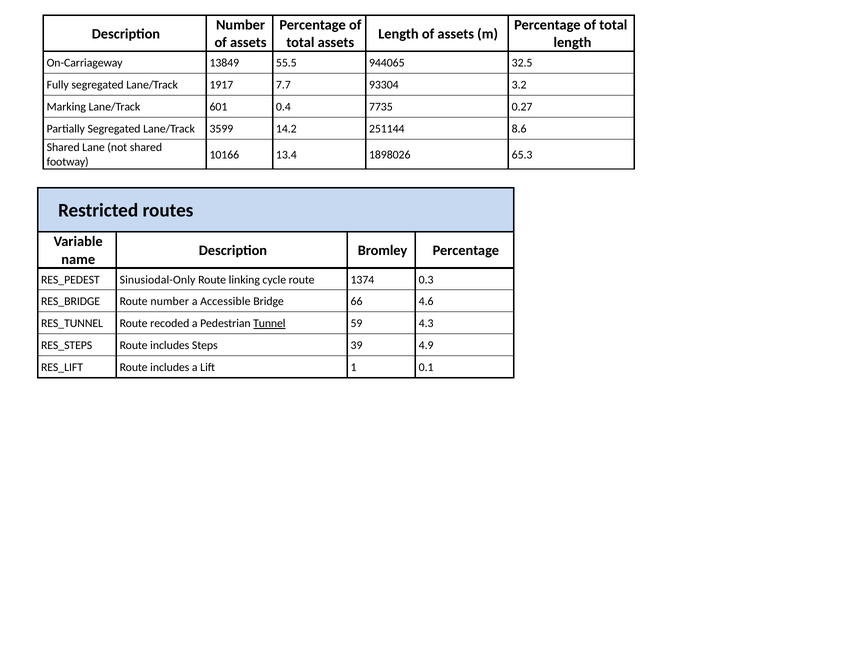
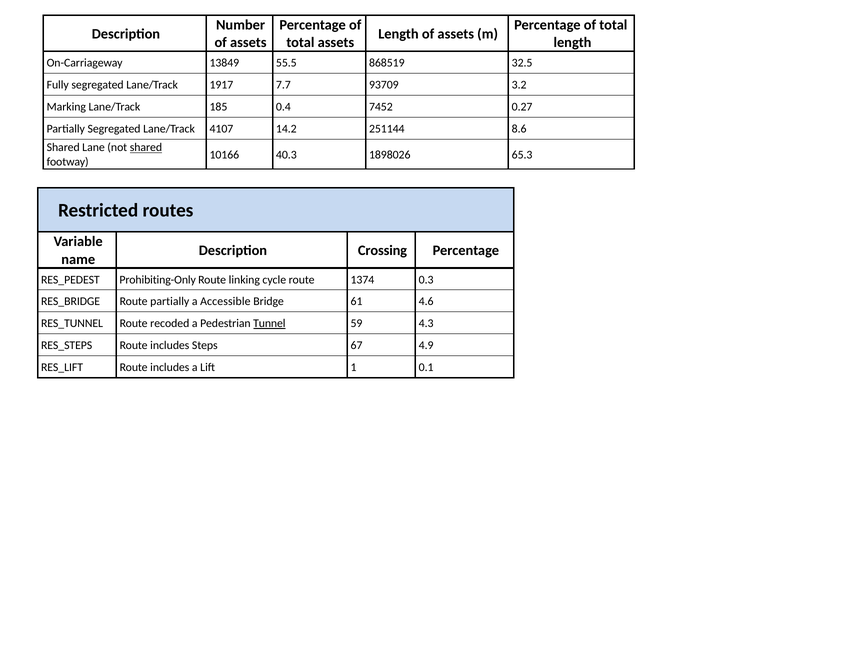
944065: 944065 -> 868519 (387, 63)
93304: 93304 -> 93709 (384, 85)
601: 601 -> 185 (218, 107)
7735: 7735 -> 7452 (381, 107)
3599: 3599 -> 4107 (221, 129)
shared underline: none -> present (146, 147)
13.4: 13.4 -> 40.3 (286, 155)
Bromley: Bromley -> Crossing (383, 250)
Sinusiodal-Only: Sinusiodal-Only -> Prohibiting-Only (158, 279)
Route number: number -> partially (170, 301)
66: 66 -> 61 (357, 301)
39: 39 -> 67 (357, 345)
